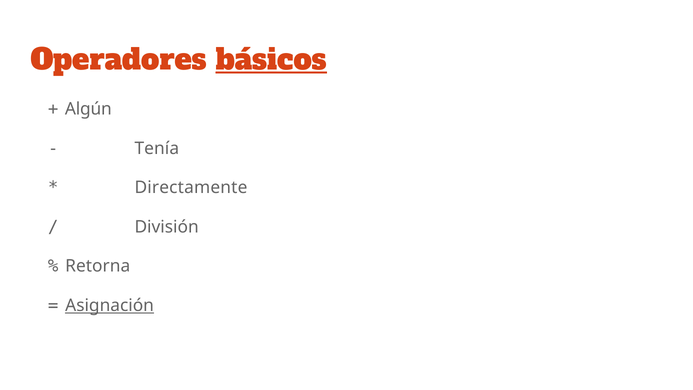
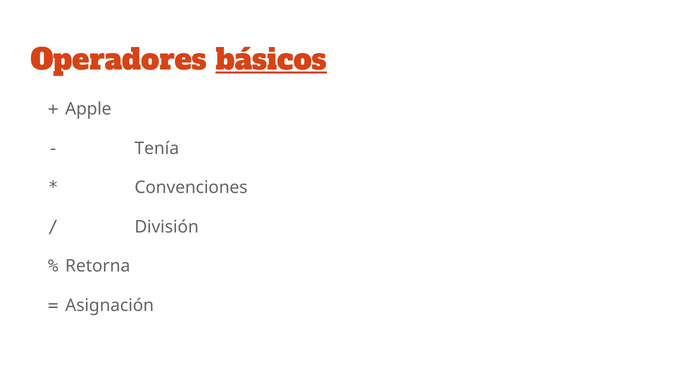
Algún: Algún -> Apple (88, 109)
Directamente: Directamente -> Convenciones (191, 188)
Asignación underline: present -> none (110, 305)
